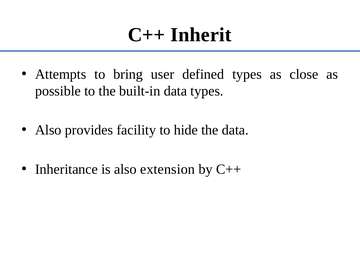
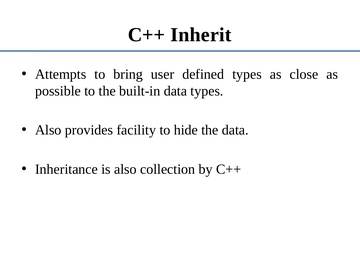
extension: extension -> collection (168, 169)
